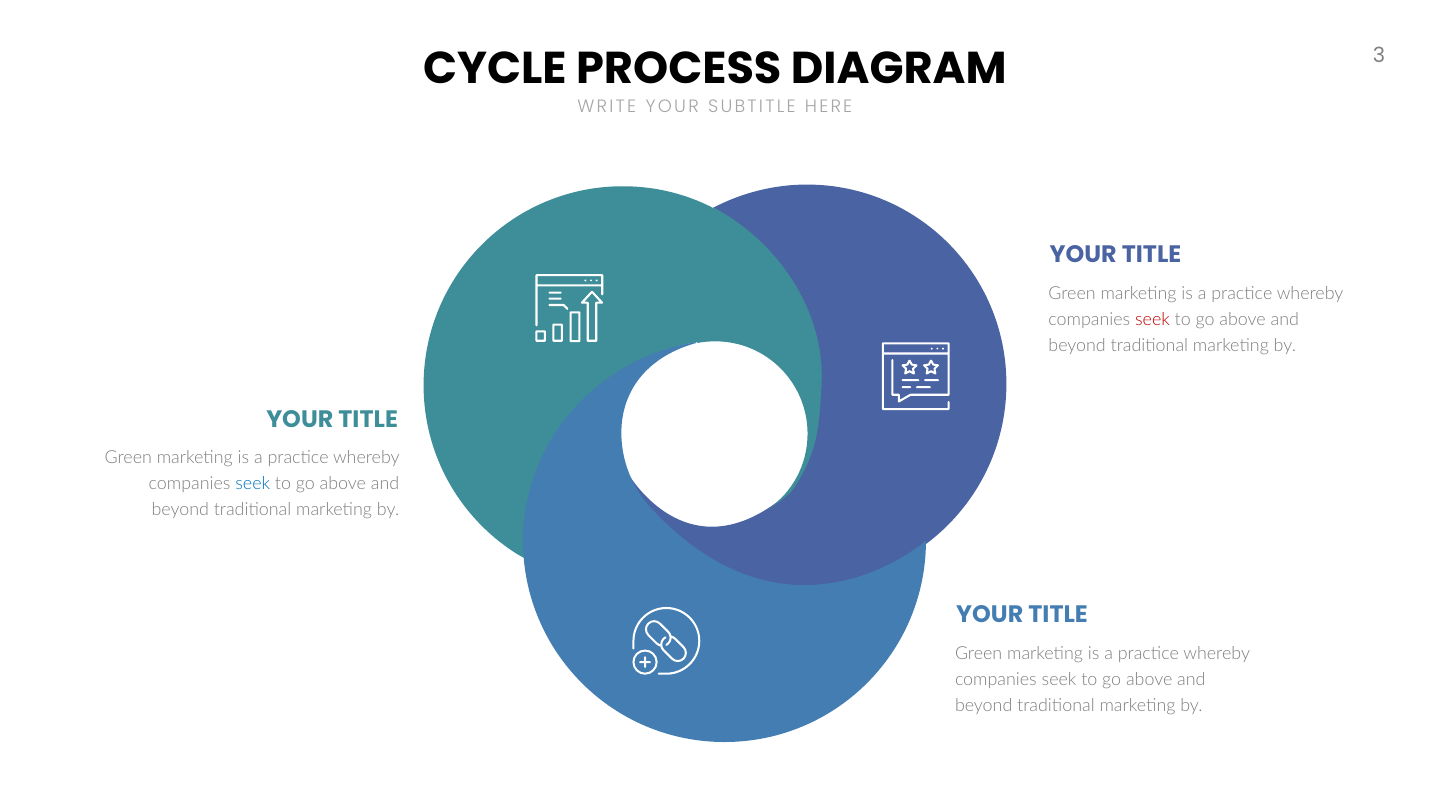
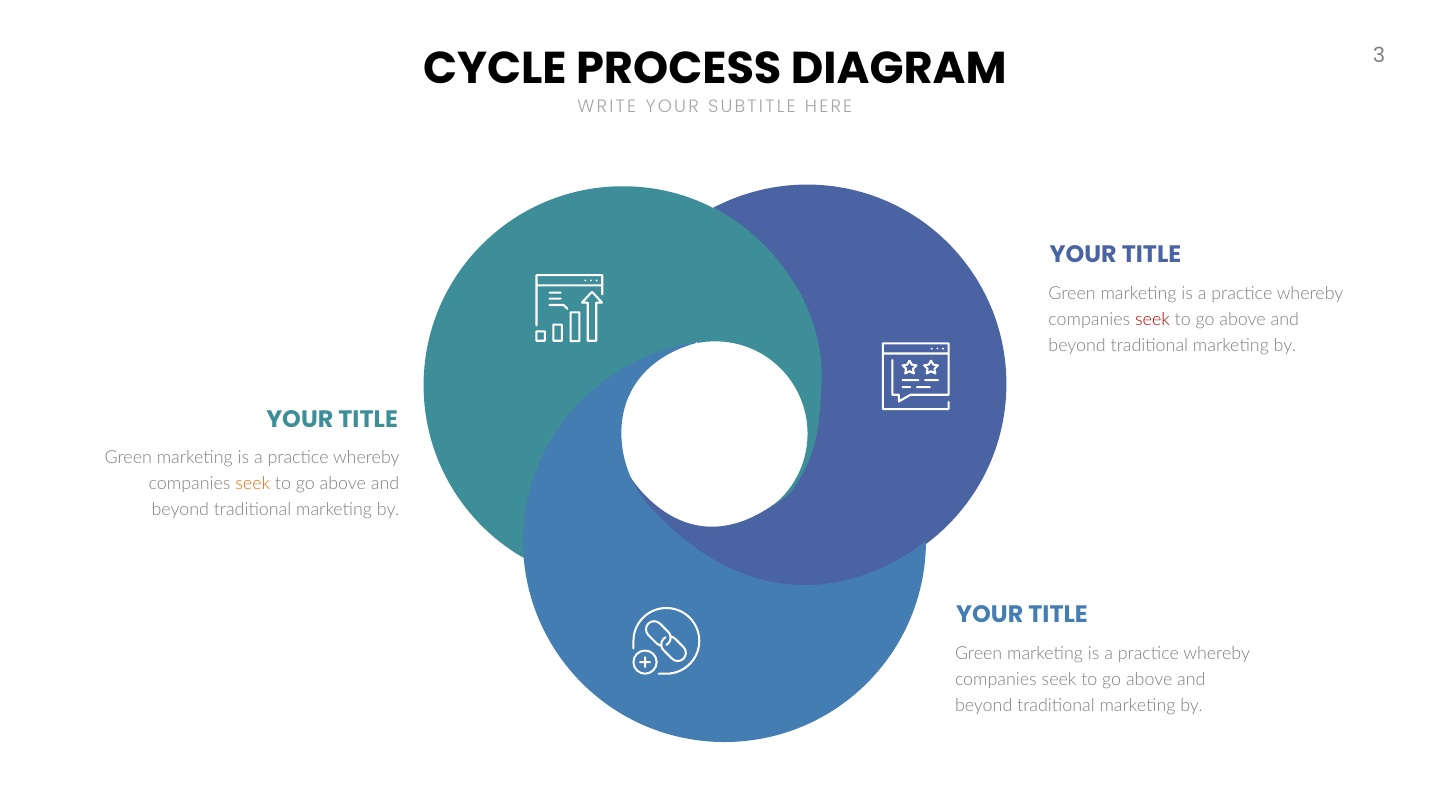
seek colour: blue -> orange (253, 484)
